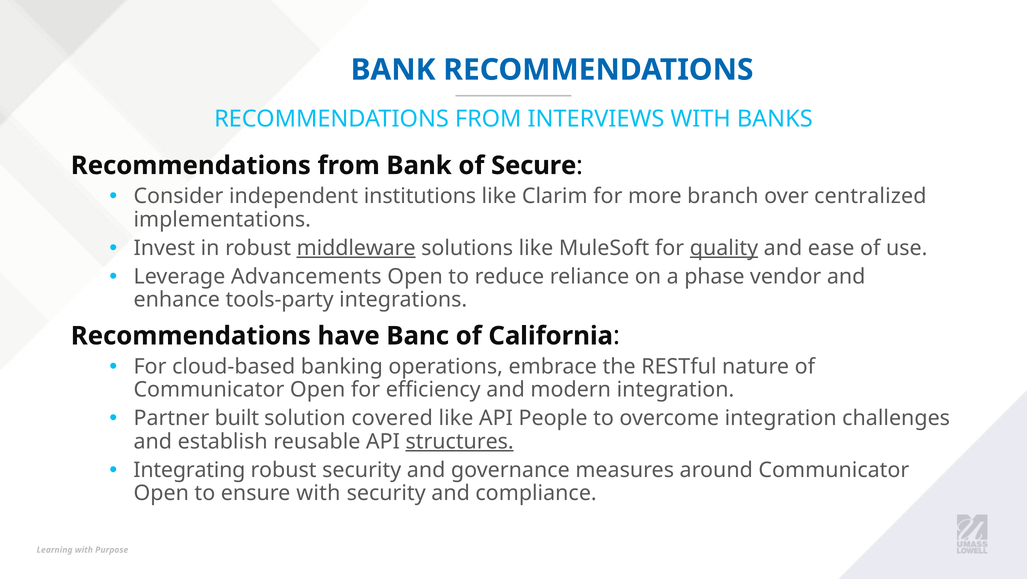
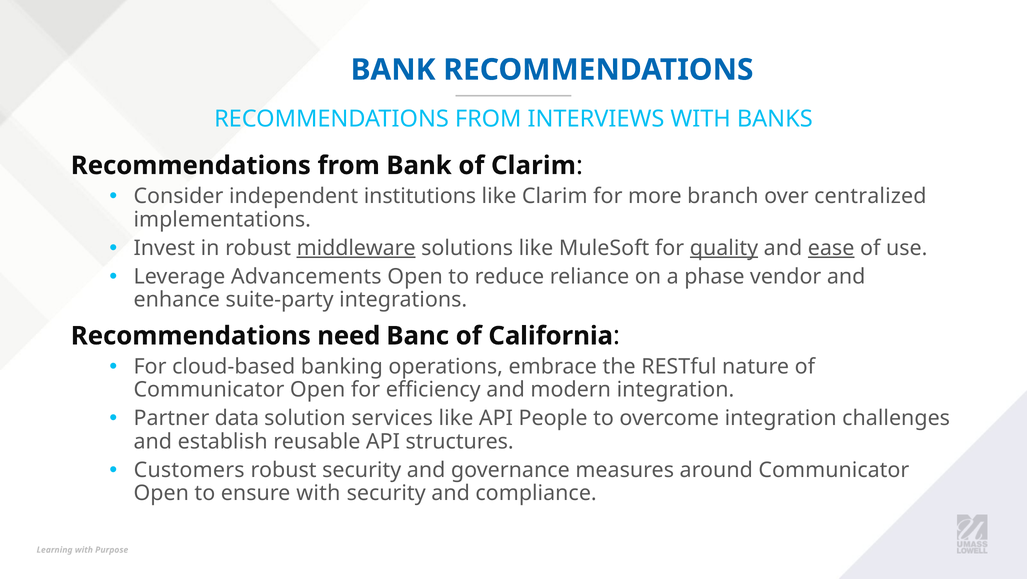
of Secure: Secure -> Clarim (533, 166)
ease underline: none -> present (831, 248)
tools-party: tools-party -> suite-party (280, 300)
have: have -> need (349, 336)
built: built -> data (237, 418)
covered: covered -> services (392, 418)
structures underline: present -> none (460, 442)
Integrating: Integrating -> Customers (189, 470)
